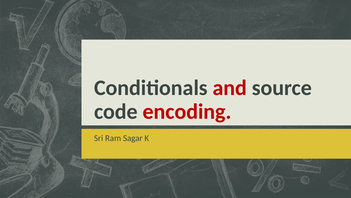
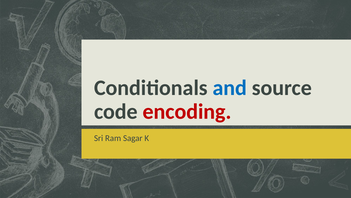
and colour: red -> blue (230, 88)
